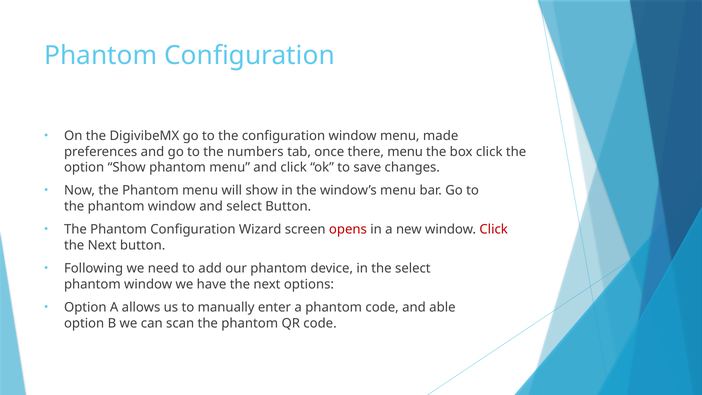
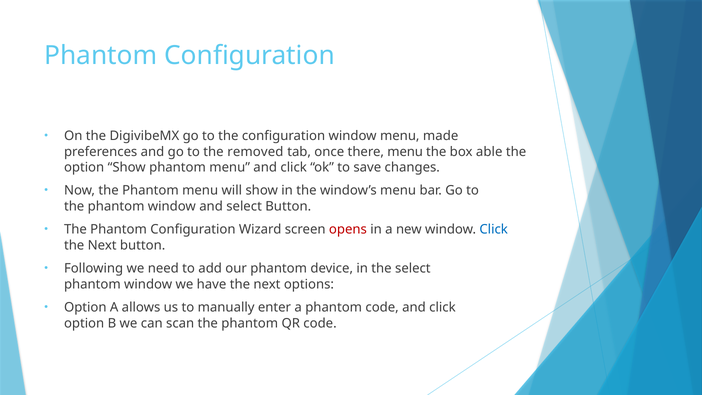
numbers: numbers -> removed (255, 152)
box click: click -> able (489, 152)
Click colour: red -> blue (494, 229)
code and able: able -> click (442, 307)
